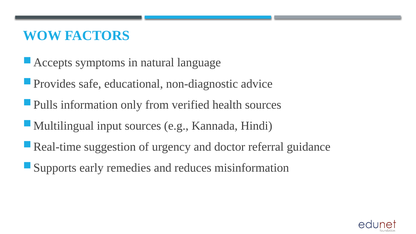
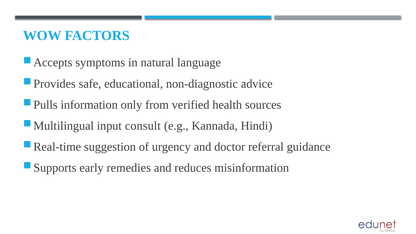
input sources: sources -> consult (143, 126)
